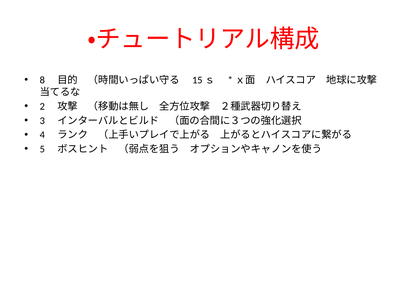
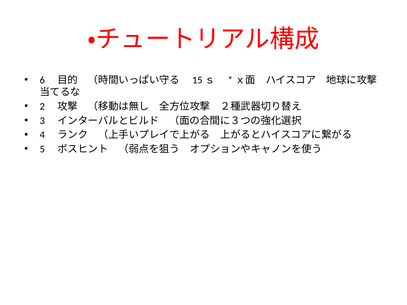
8: 8 -> 6 (42, 80)
